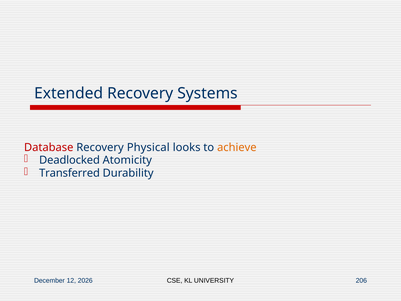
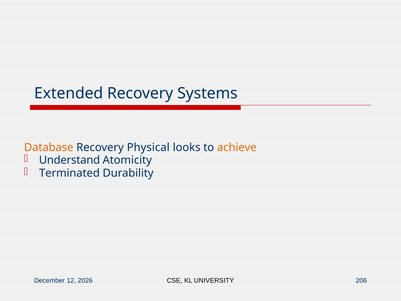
Database colour: red -> orange (49, 147)
Deadlocked: Deadlocked -> Understand (70, 160)
Transferred: Transferred -> Terminated (69, 173)
